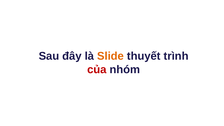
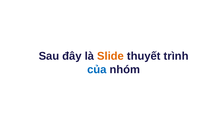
của colour: red -> blue (97, 70)
